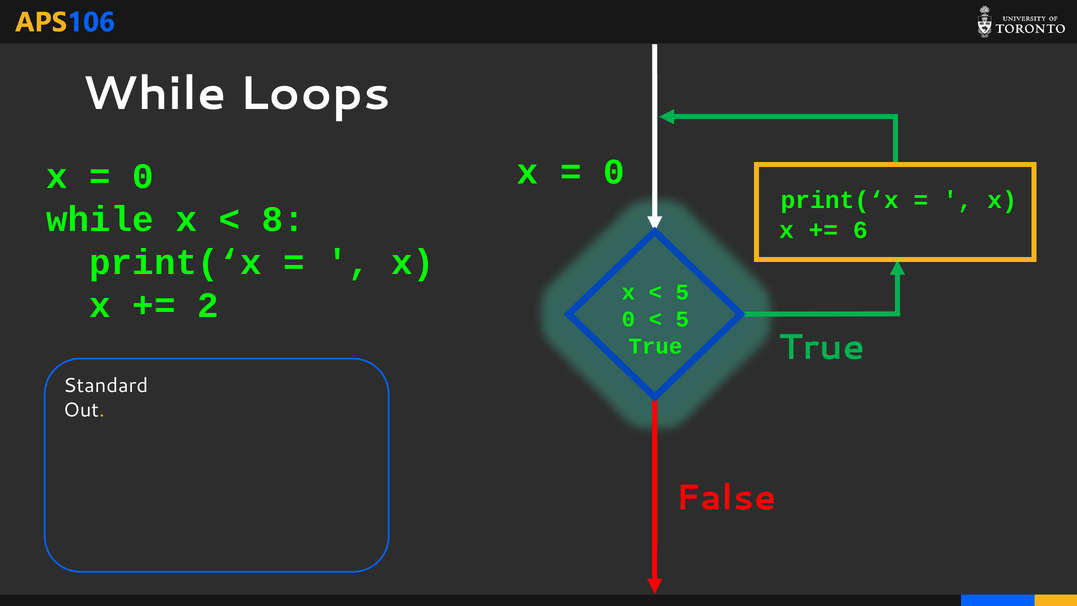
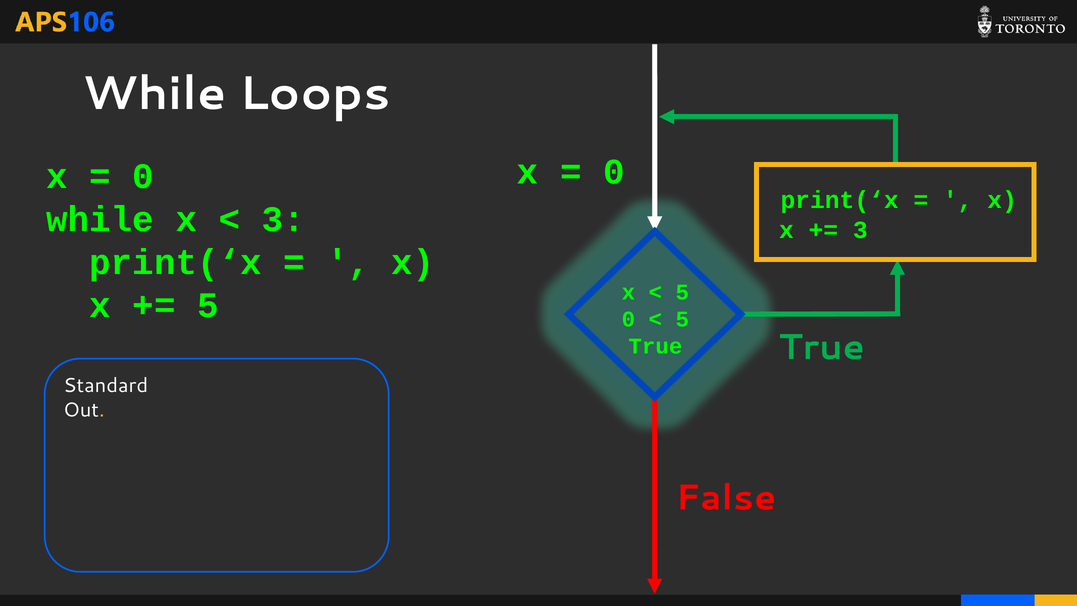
8: 8 -> 3 (283, 219)
6: 6 -> 3 (860, 230)
2: 2 -> 5 (208, 305)
